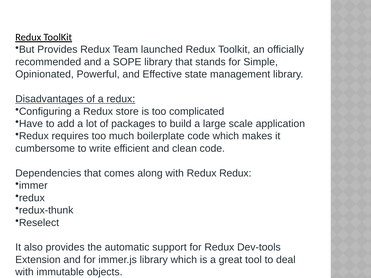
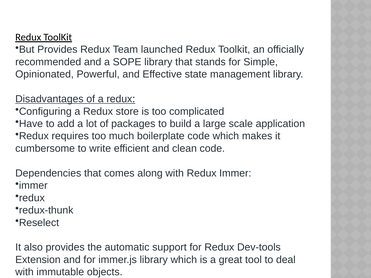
Redux Redux: Redux -> Immer (235, 173)
